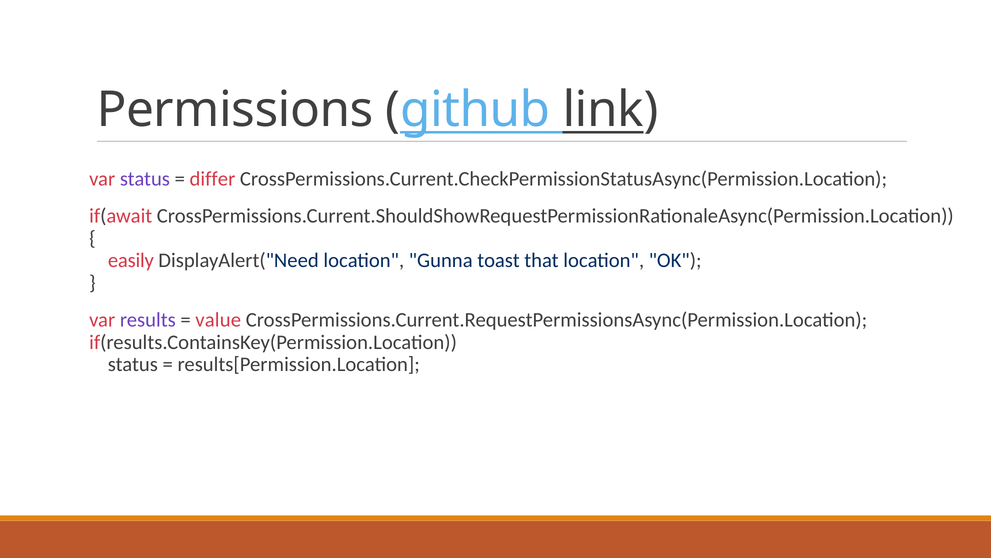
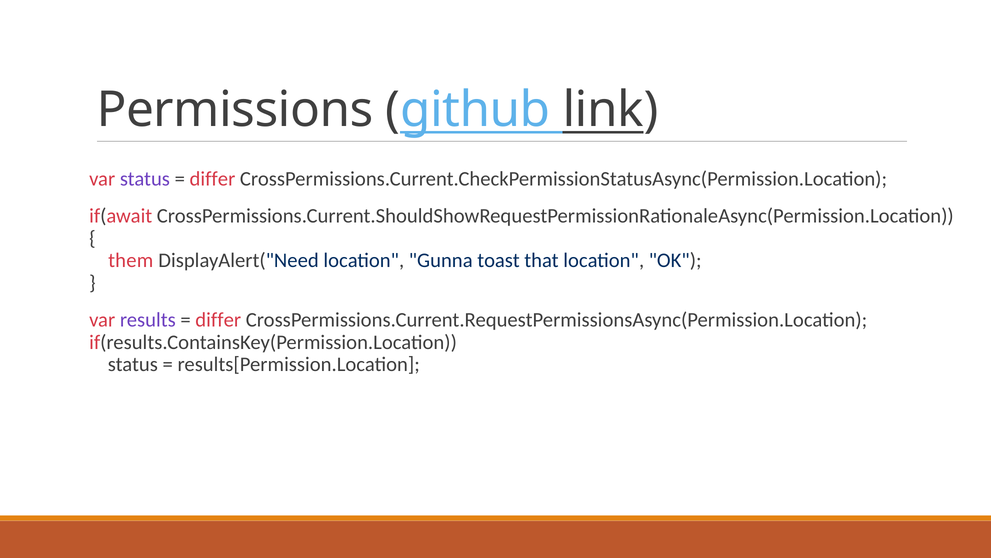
easily: easily -> them (131, 260)
value: value -> differ (218, 320)
